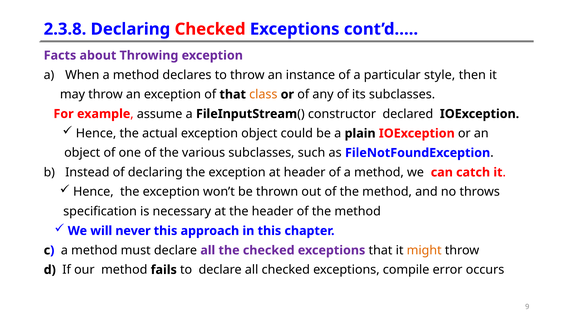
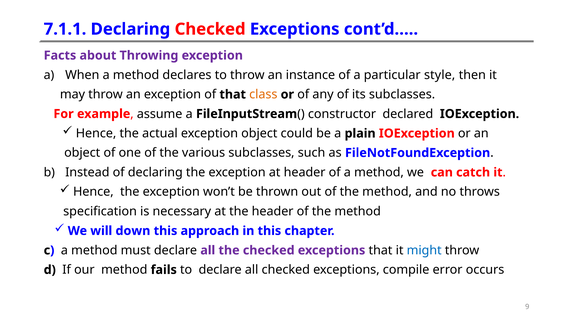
2.3.8: 2.3.8 -> 7.1.1 (65, 29)
never: never -> down (133, 231)
might colour: orange -> blue (424, 251)
